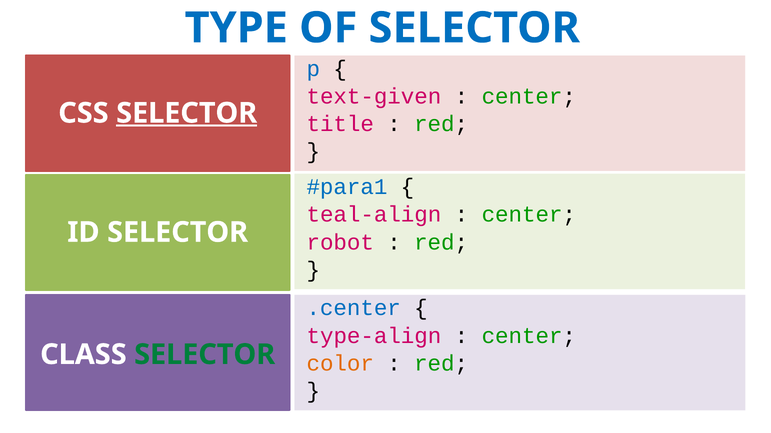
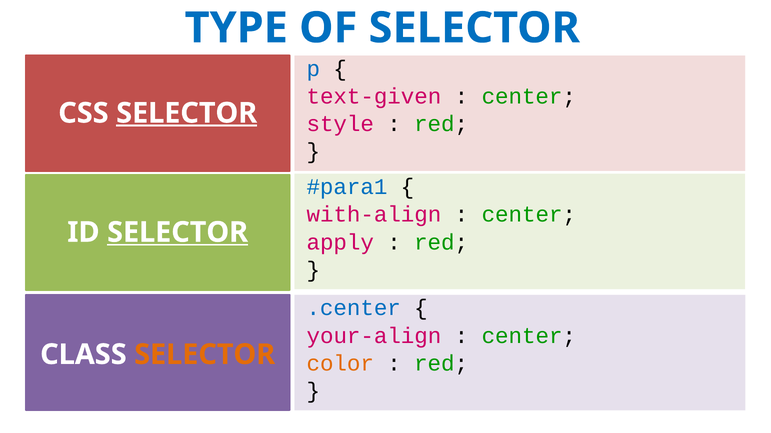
title: title -> style (340, 124)
teal-align: teal-align -> with-align (374, 215)
SELECTOR underline: none -> present (178, 233)
robot: robot -> apply (340, 242)
type-align: type-align -> your-align (374, 336)
SELECTOR colour: green -> orange (205, 355)
